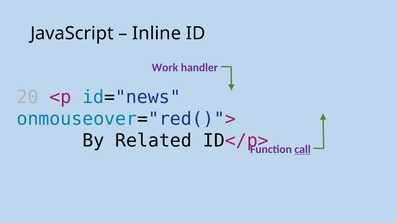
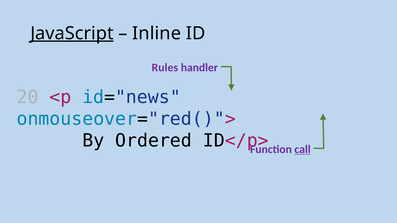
JavaScript underline: none -> present (72, 33)
Work: Work -> Rules (165, 68)
Related: Related -> Ordered (154, 141)
